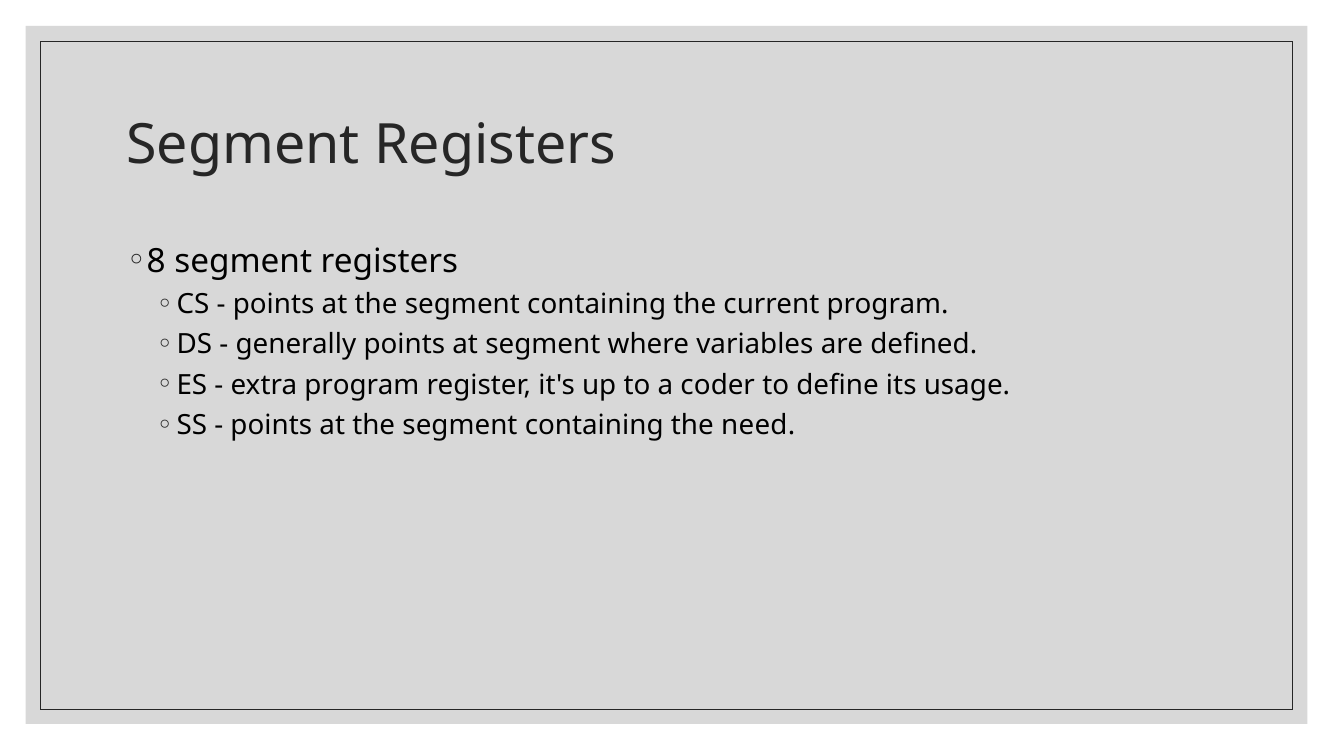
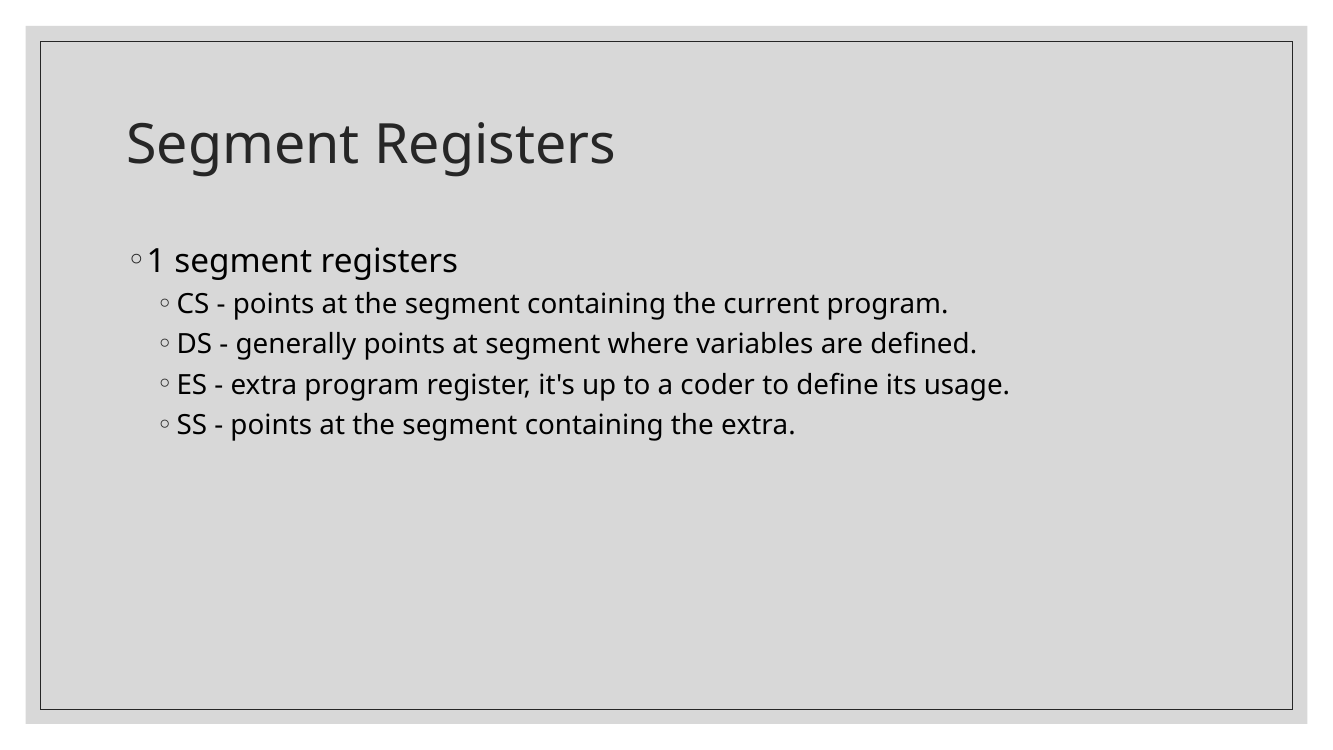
8: 8 -> 1 (156, 261)
the need: need -> extra (758, 425)
